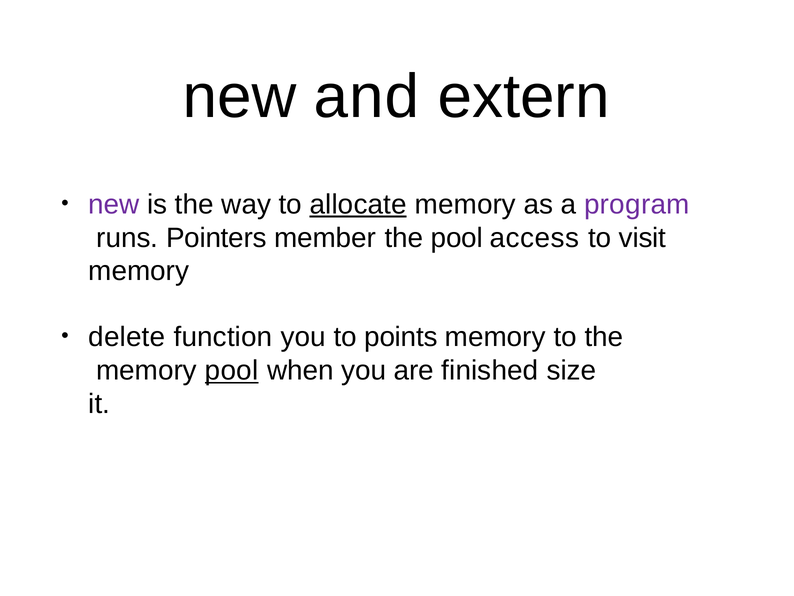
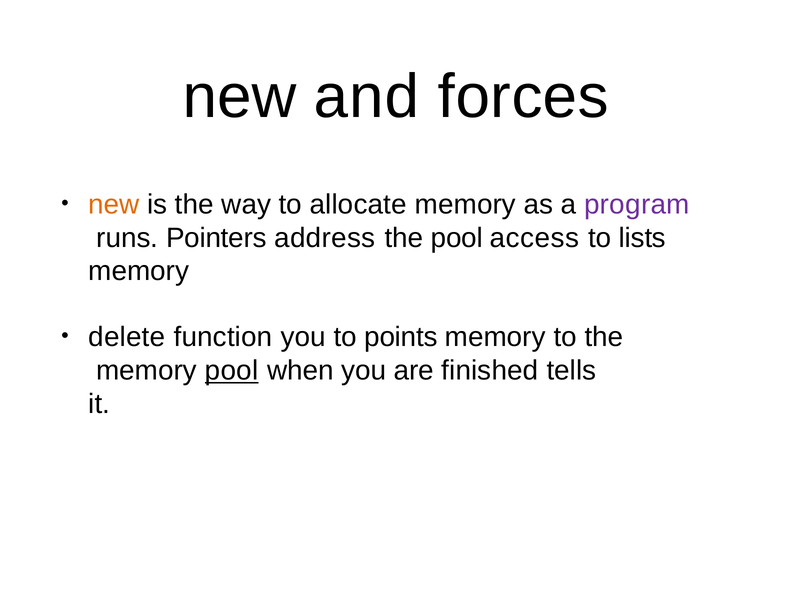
extern: extern -> forces (523, 97)
new colour: purple -> orange (114, 204)
allocate underline: present -> none (358, 204)
member: member -> address (325, 238)
visit: visit -> lists (642, 238)
size: size -> tells (571, 370)
